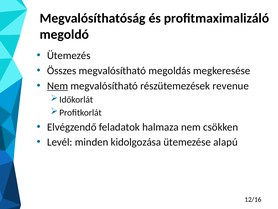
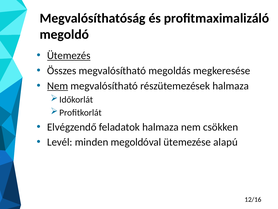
Ütemezés underline: none -> present (69, 55)
részütemezések revenue: revenue -> halmaza (231, 86)
kidolgozása: kidolgozása -> megoldóval (136, 142)
